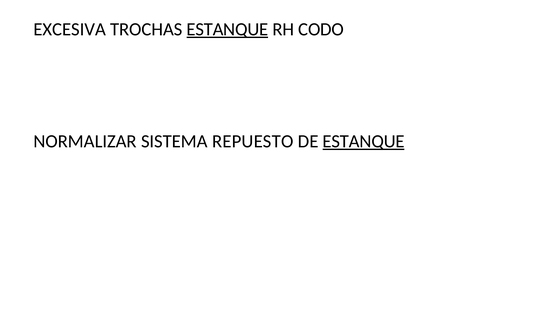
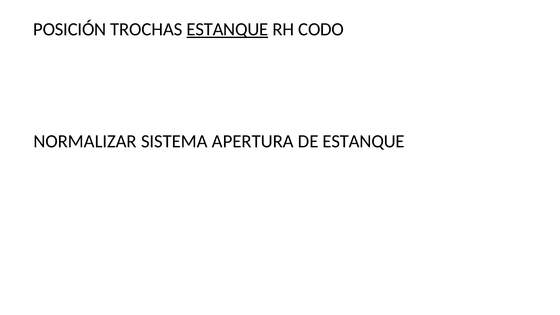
EXCESIVA: EXCESIVA -> POSICIÓN (70, 29)
REPUESTO: REPUESTO -> APERTURA (253, 141)
ESTANQUE underline: present -> none (364, 141)
